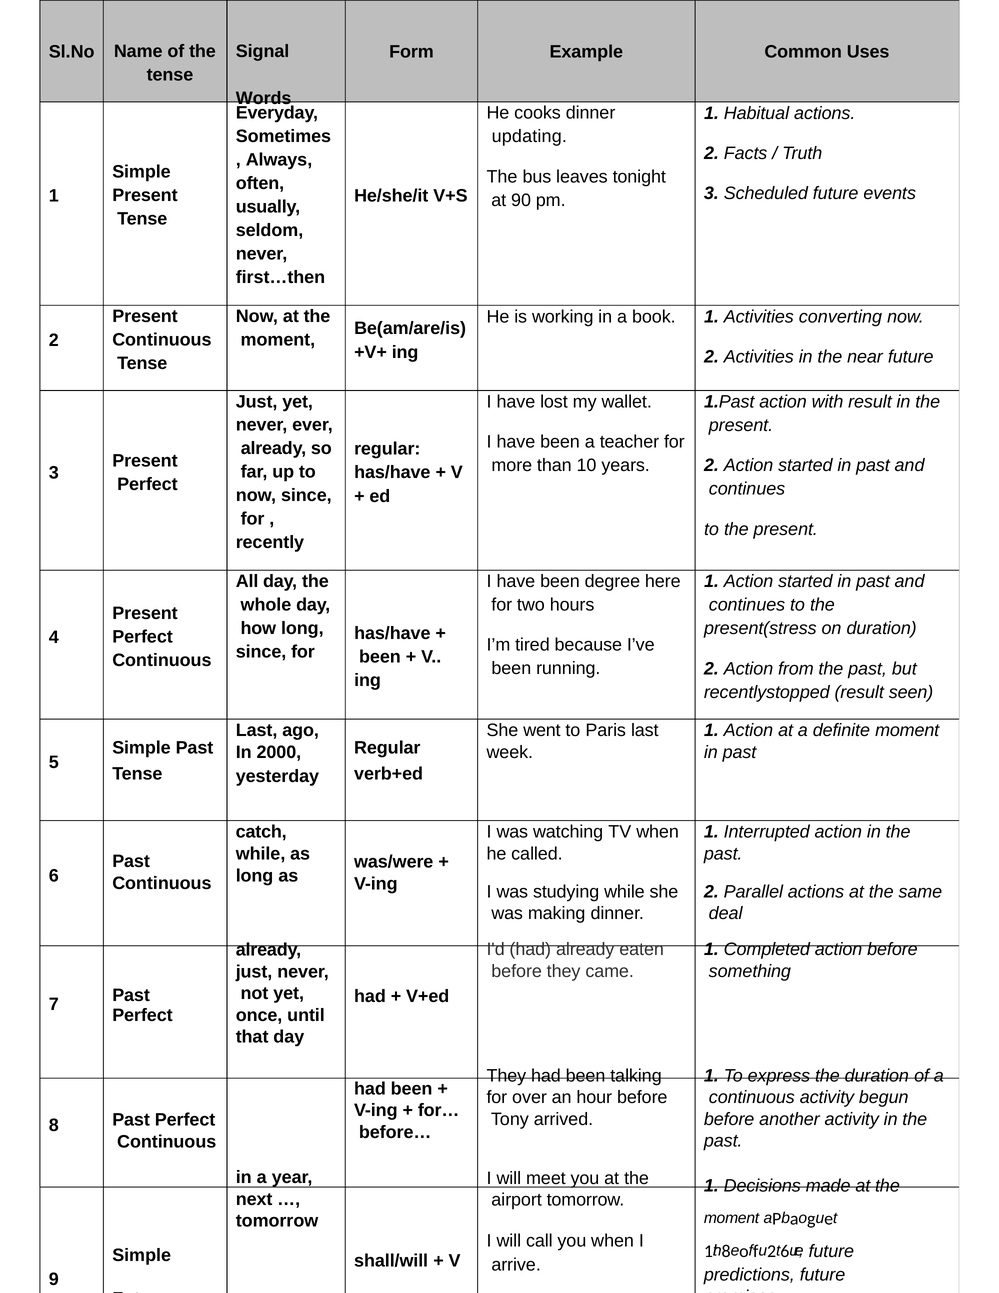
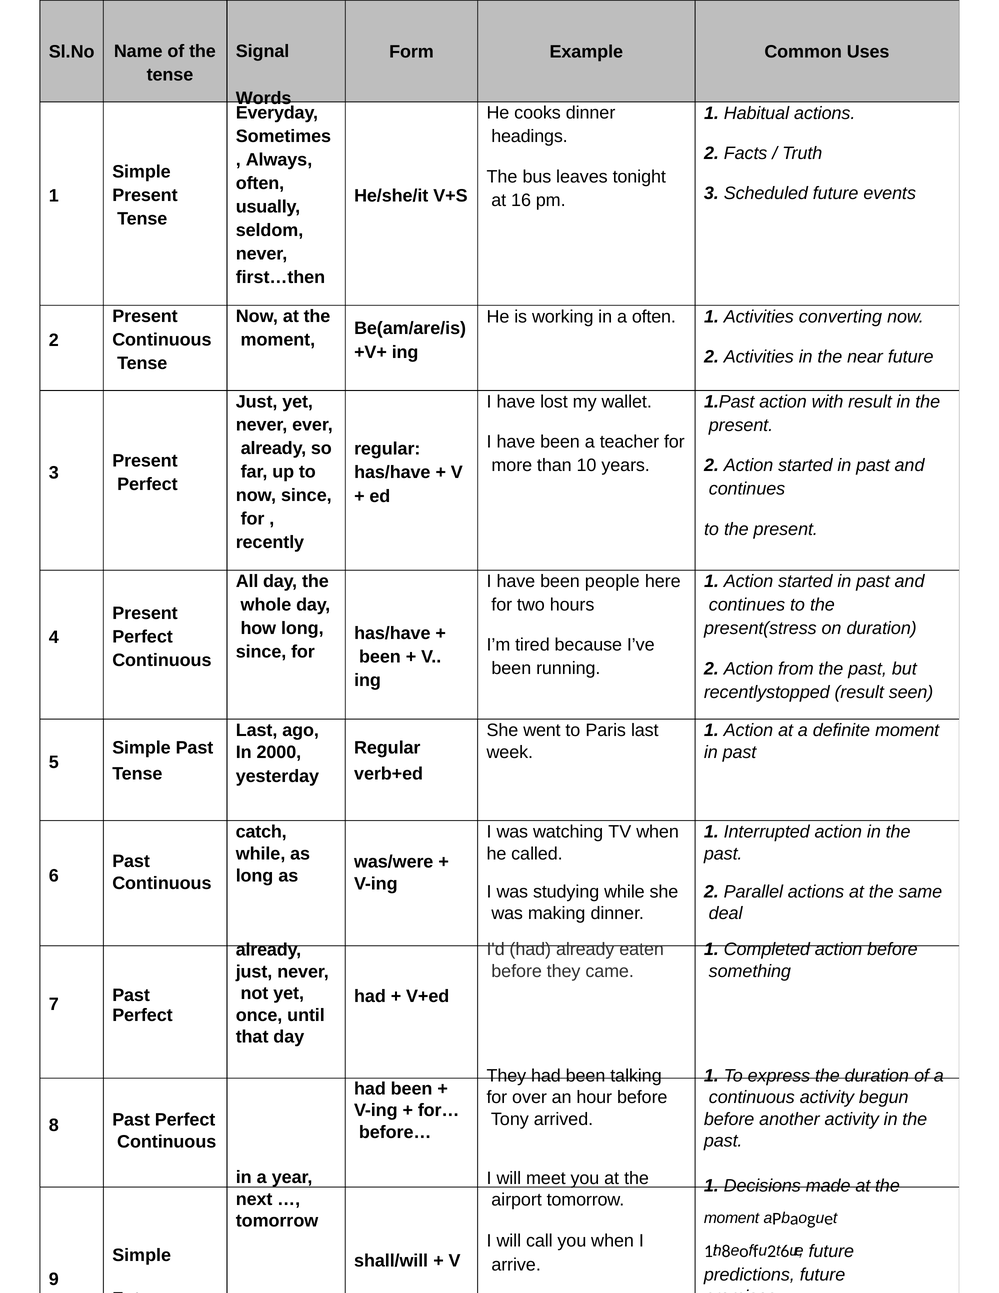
updating: updating -> headings (529, 136)
90: 90 -> 16 (521, 200)
a book: book -> often (654, 317)
degree: degree -> people (612, 581)
